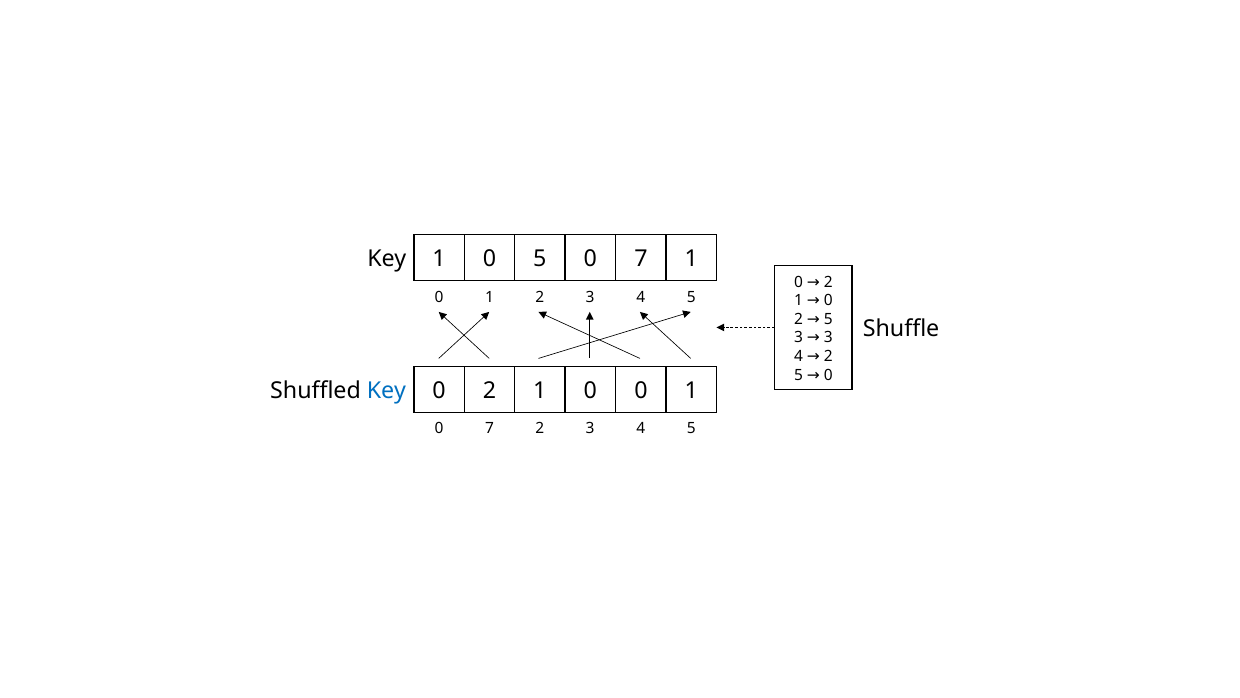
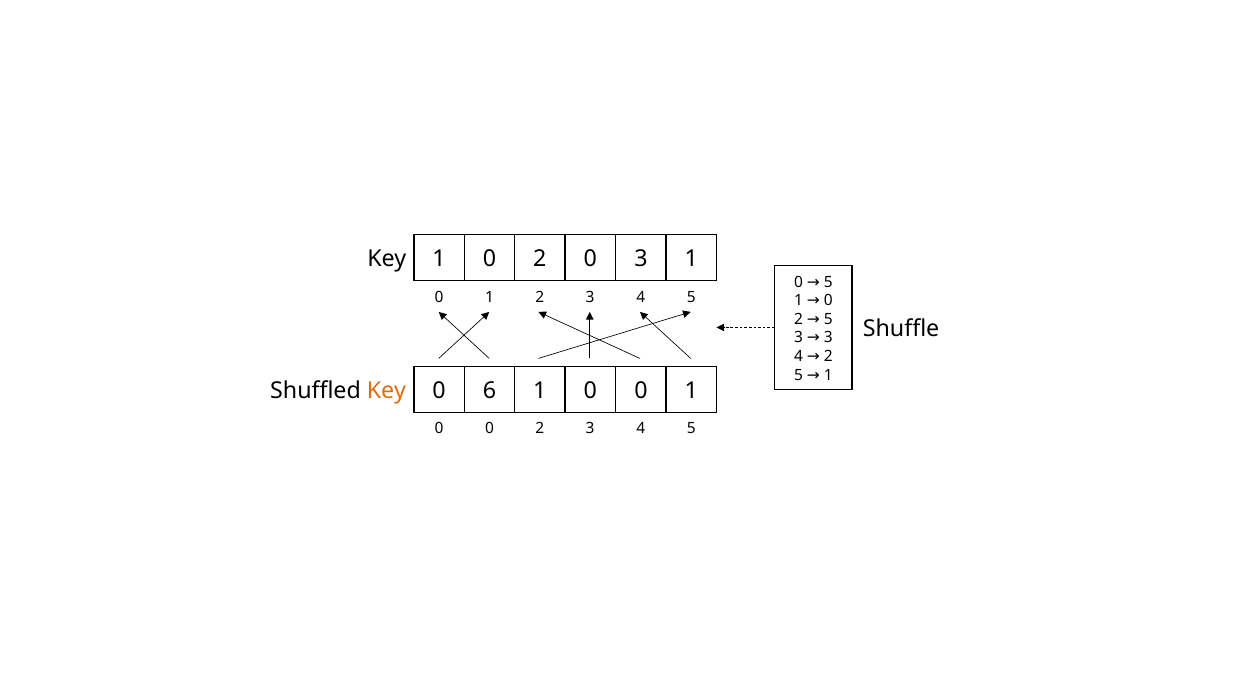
1 0 5: 5 -> 2 (540, 259)
7: 7 -> 3 (641, 259)
2: 2 -> 5 (828, 282)
0: 0 -> 1 (828, 375)
Key colour: blue -> orange (386, 391)
2: 2 -> 6 (489, 391)
7: 7 -> 0 (489, 429)
